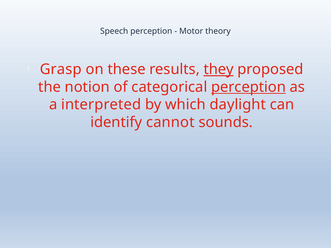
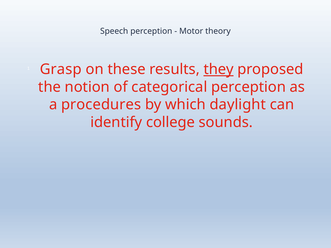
perception underline: present -> none (248, 87)
interpreted: interpreted -> procedures (101, 105)
cannot: cannot -> college (170, 122)
